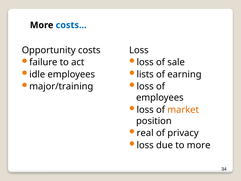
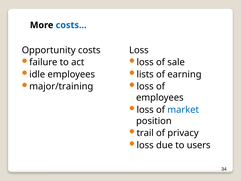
market colour: orange -> blue (183, 110)
real: real -> trail (145, 133)
to more: more -> users (199, 145)
